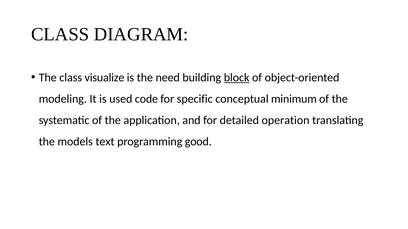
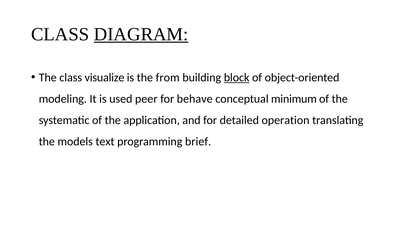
DIAGRAM underline: none -> present (141, 34)
need: need -> from (168, 78)
code: code -> peer (146, 99)
specific: specific -> behave (195, 99)
good: good -> brief (198, 142)
